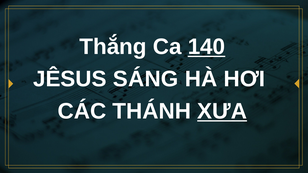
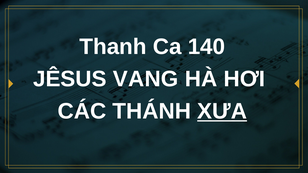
Thắng: Thắng -> Thanh (113, 47)
140 underline: present -> none (206, 47)
SÁNG: SÁNG -> VANG (146, 79)
